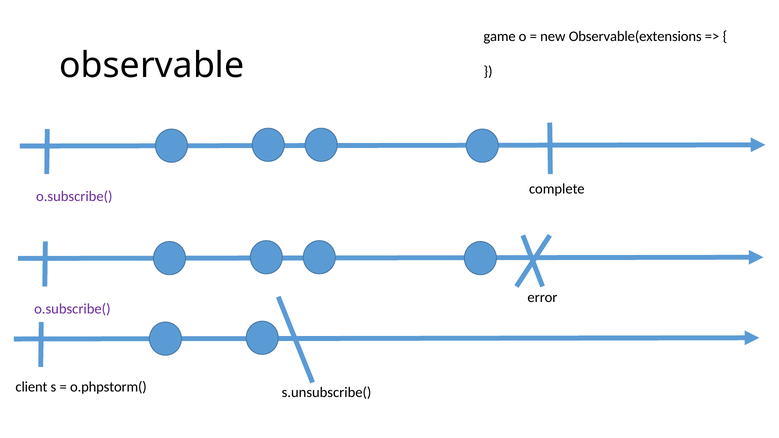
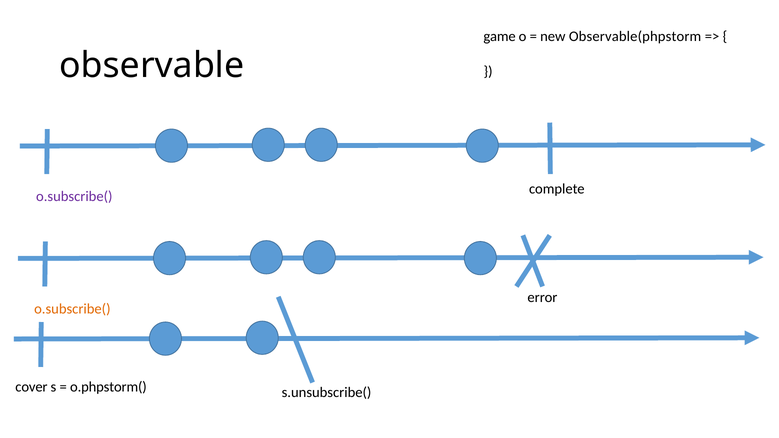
Observable(extensions: Observable(extensions -> Observable(phpstorm (635, 37)
o.subscribe( colour: purple -> orange (72, 309)
client: client -> cover (31, 387)
